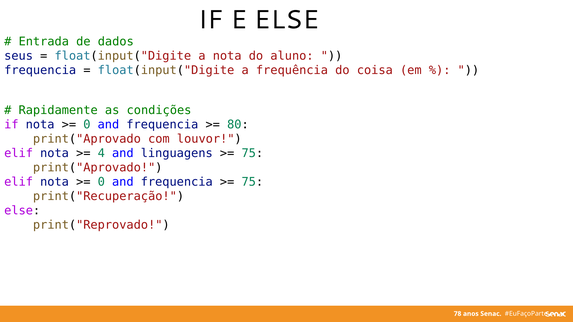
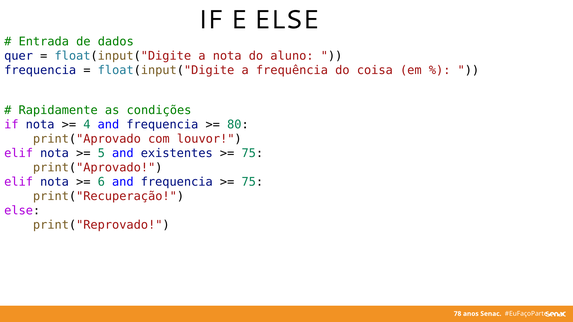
seus: seus -> quer (19, 56)
0: 0 -> 4 (87, 125)
4: 4 -> 5 (101, 153)
linguagens: linguagens -> existentes (177, 153)
0: 0 -> 6 (101, 182)
